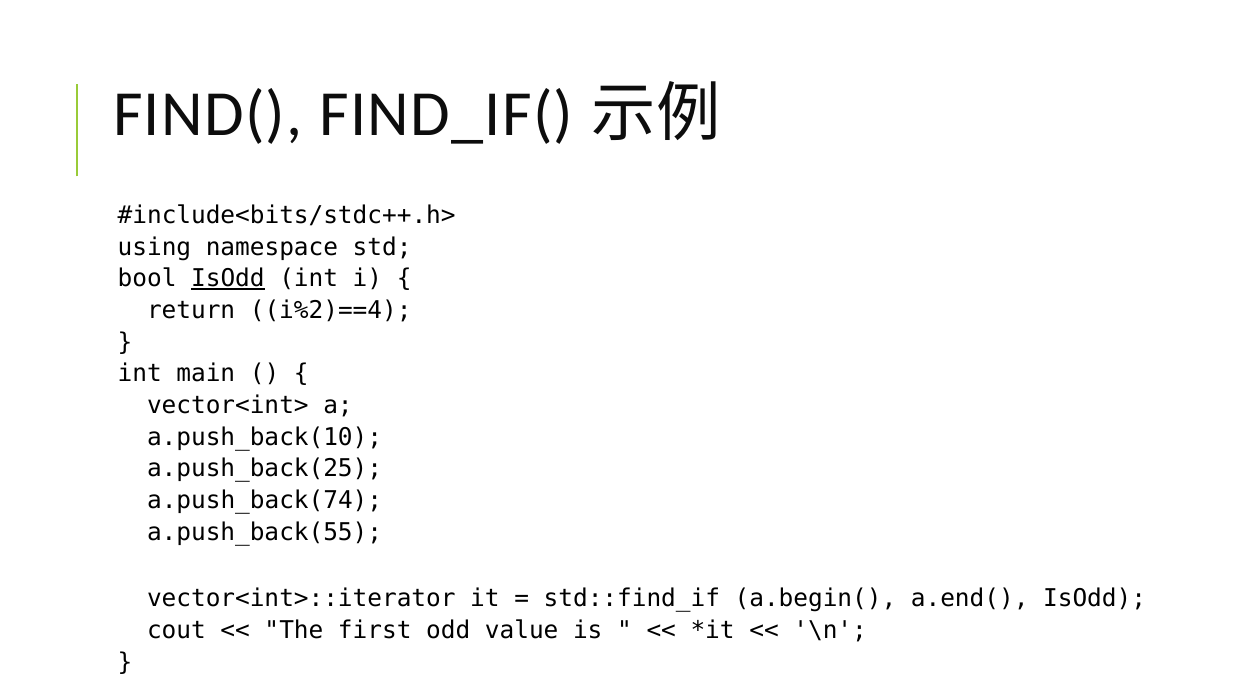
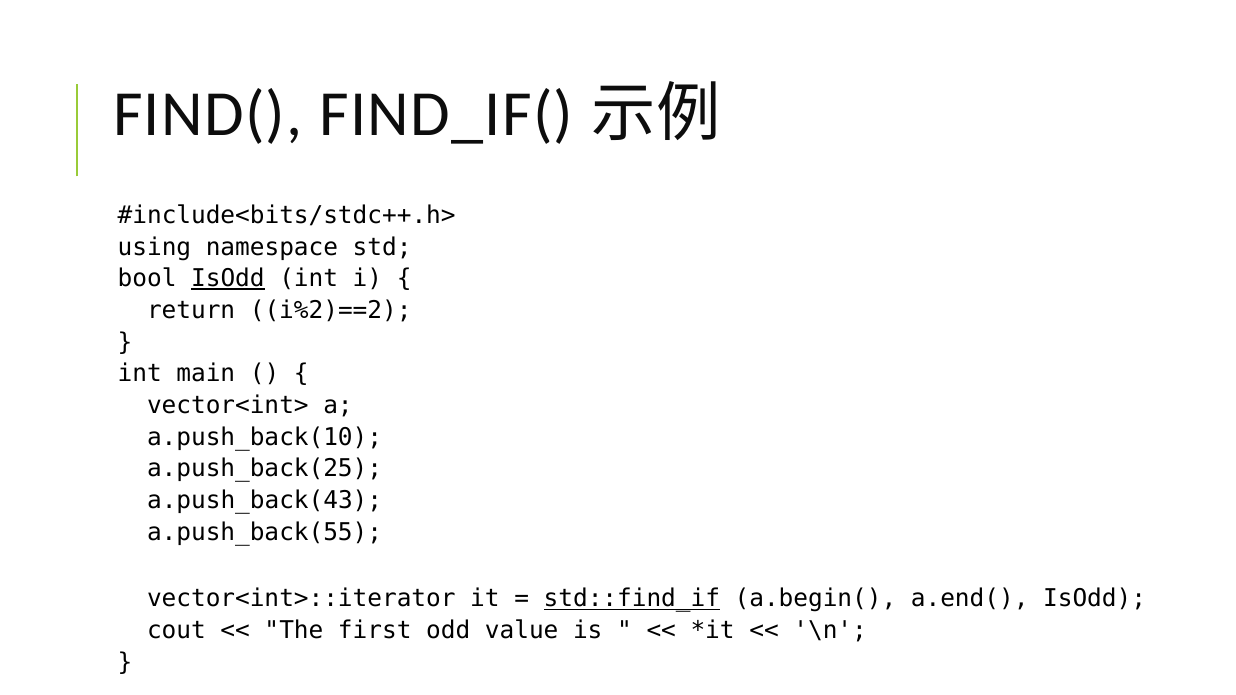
i%2)==4: i%2)==4 -> i%2)==2 (331, 310)
a.push_back(74: a.push_back(74 -> a.push_back(43 (265, 500)
std::find_if underline: none -> present (632, 599)
